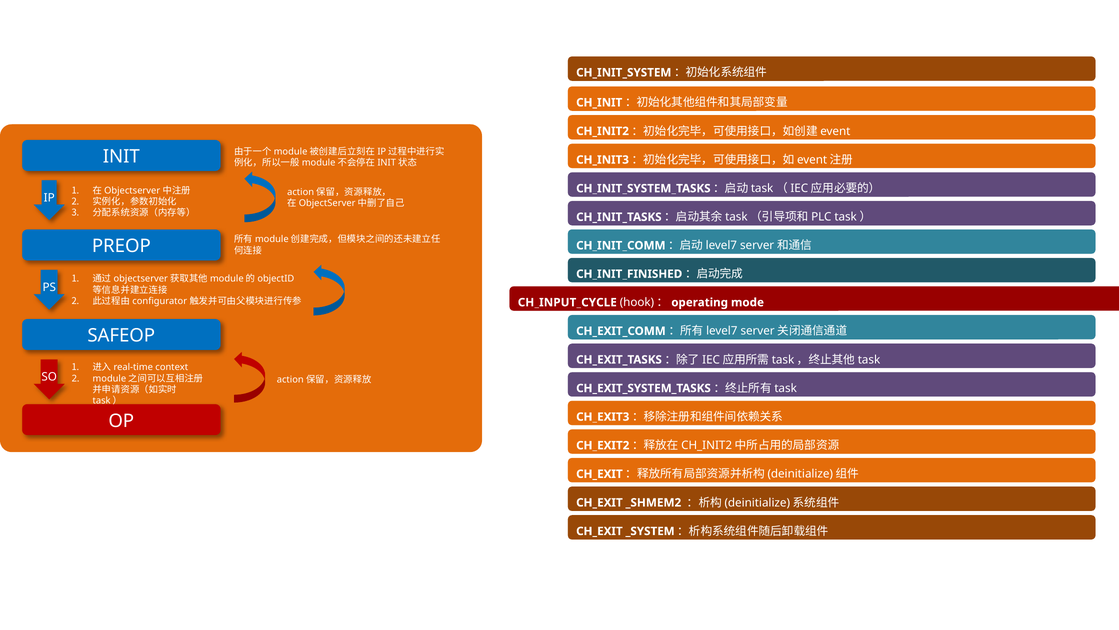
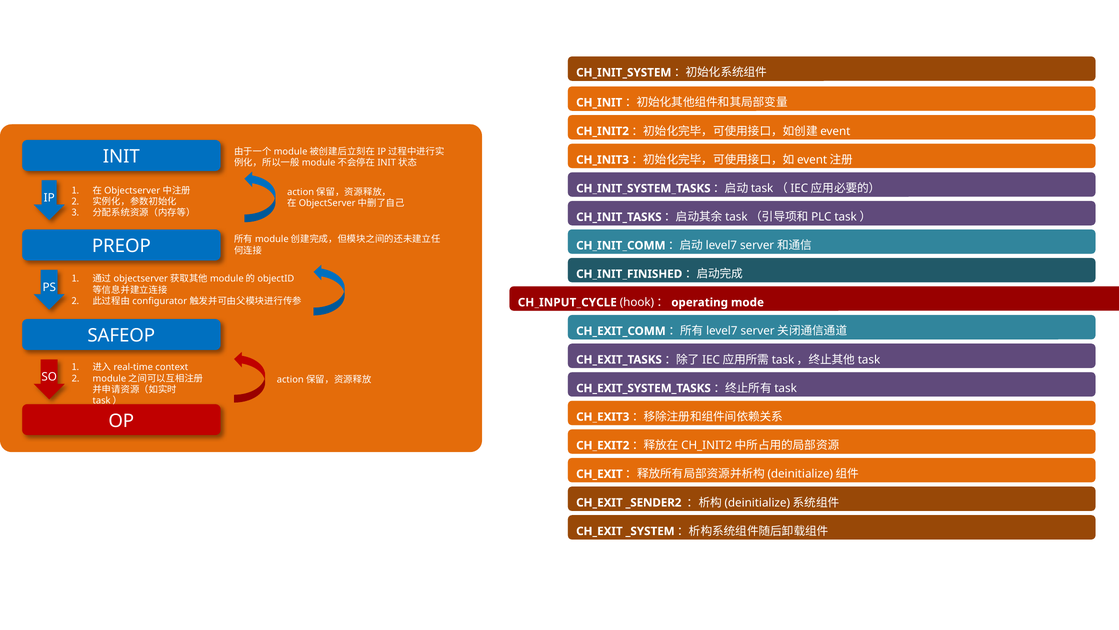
_SHMEM2: _SHMEM2 -> _SENDER2 (653, 502)
